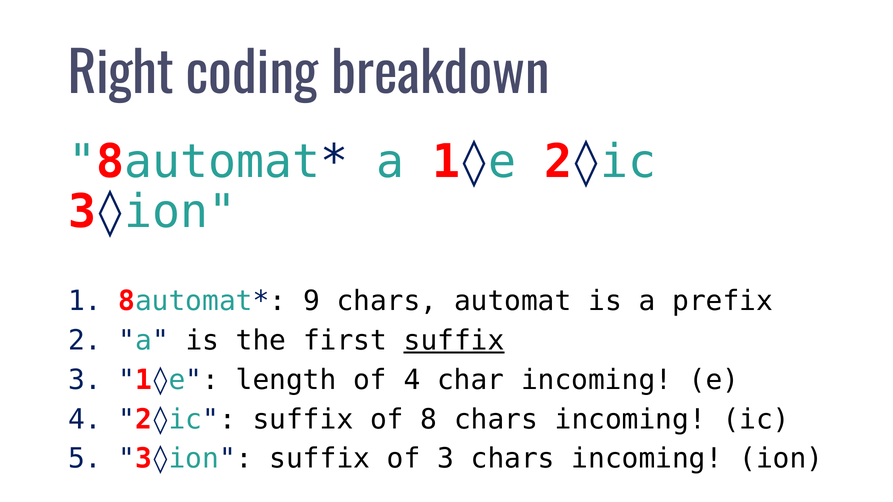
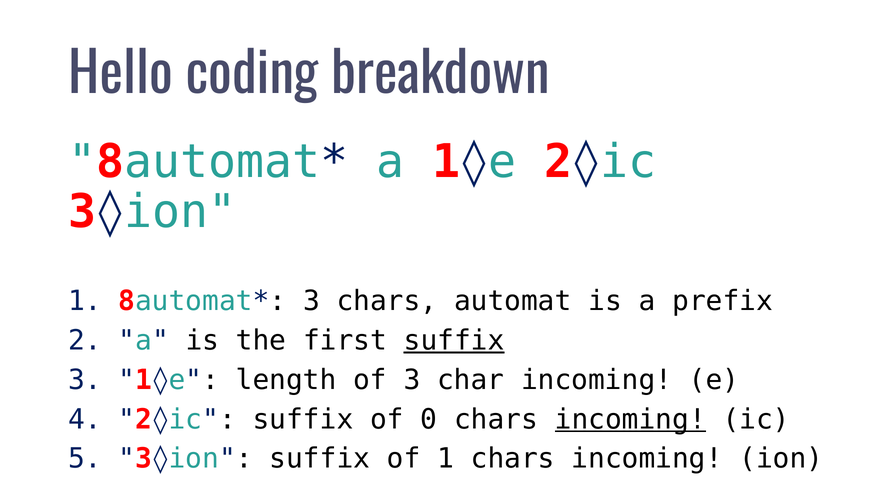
Right: Right -> Hello (120, 75)
9: 9 -> 3 (311, 301)
of 4: 4 -> 3 (412, 380)
8: 8 -> 0 (429, 420)
incoming underline: none -> present (630, 420)
of 3: 3 -> 1 (446, 459)
